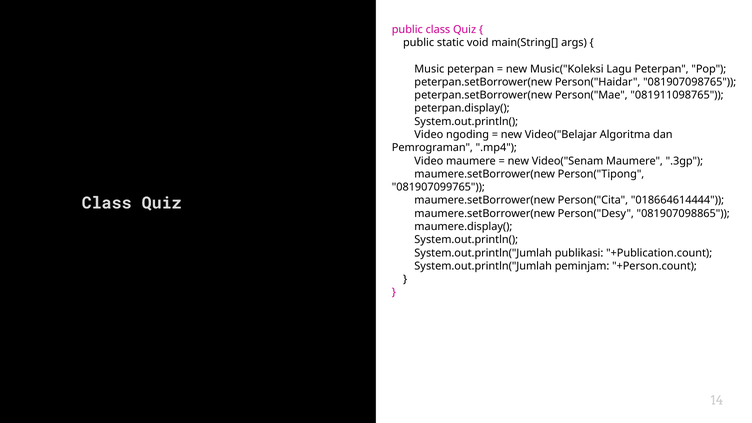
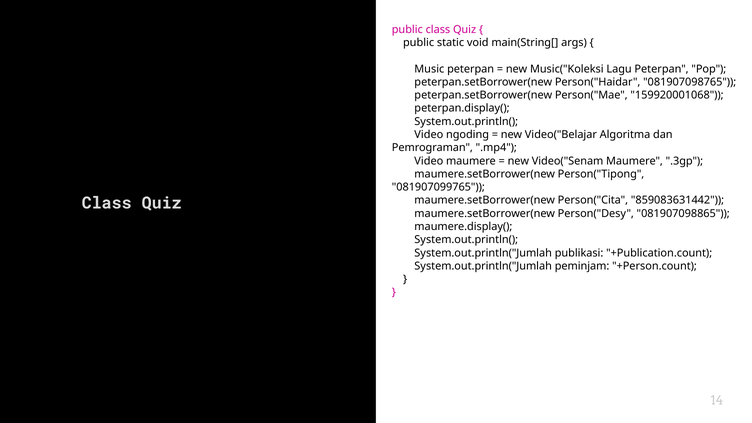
081911098765: 081911098765 -> 159920001068 (677, 95)
018664614444: 018664614444 -> 859083631442 (678, 200)
